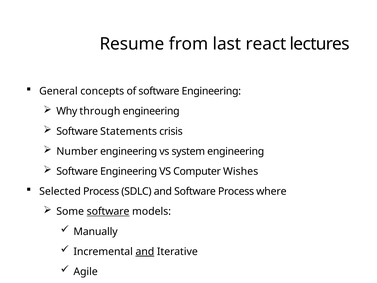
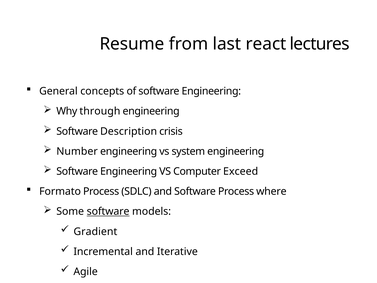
Statements: Statements -> Description (129, 131)
Wishes: Wishes -> Exceed (241, 171)
Selected: Selected -> Formato (60, 191)
Manually: Manually -> Gradient (95, 231)
and underline: present -> none (145, 252)
